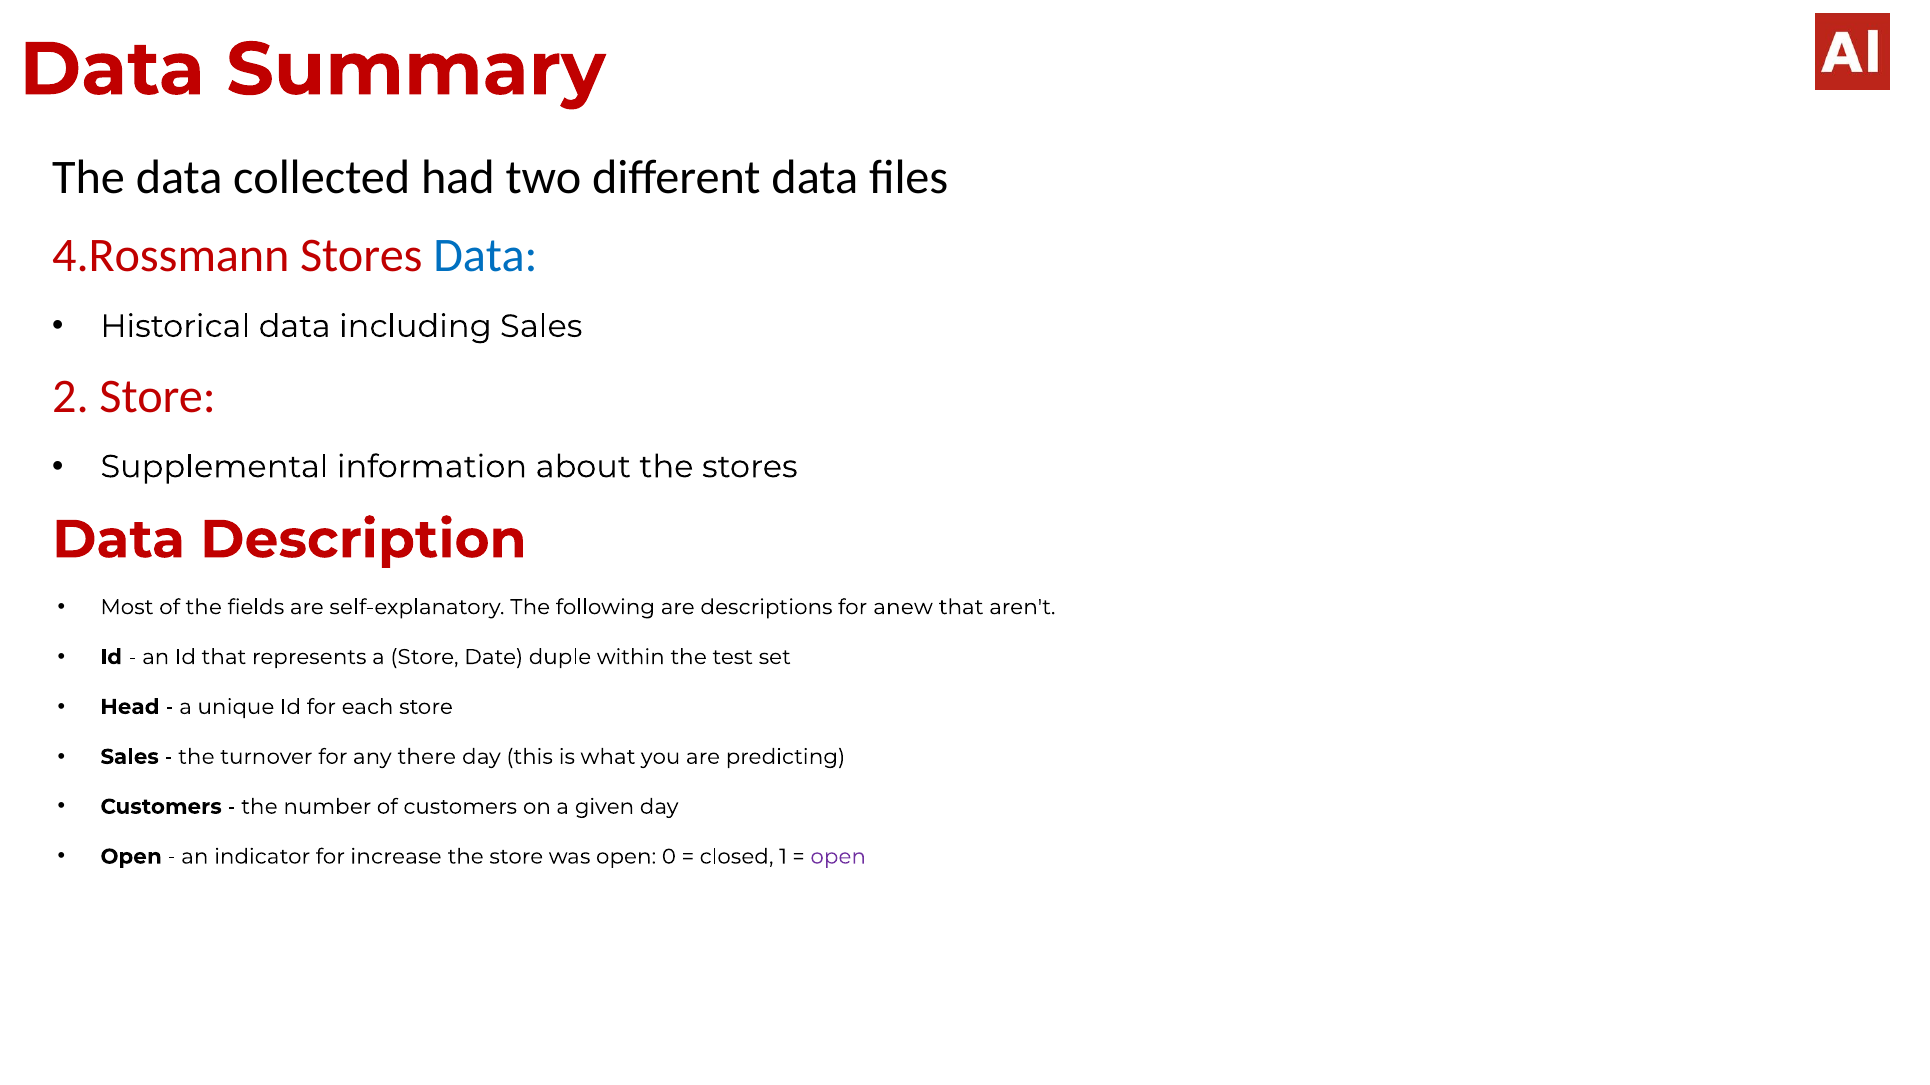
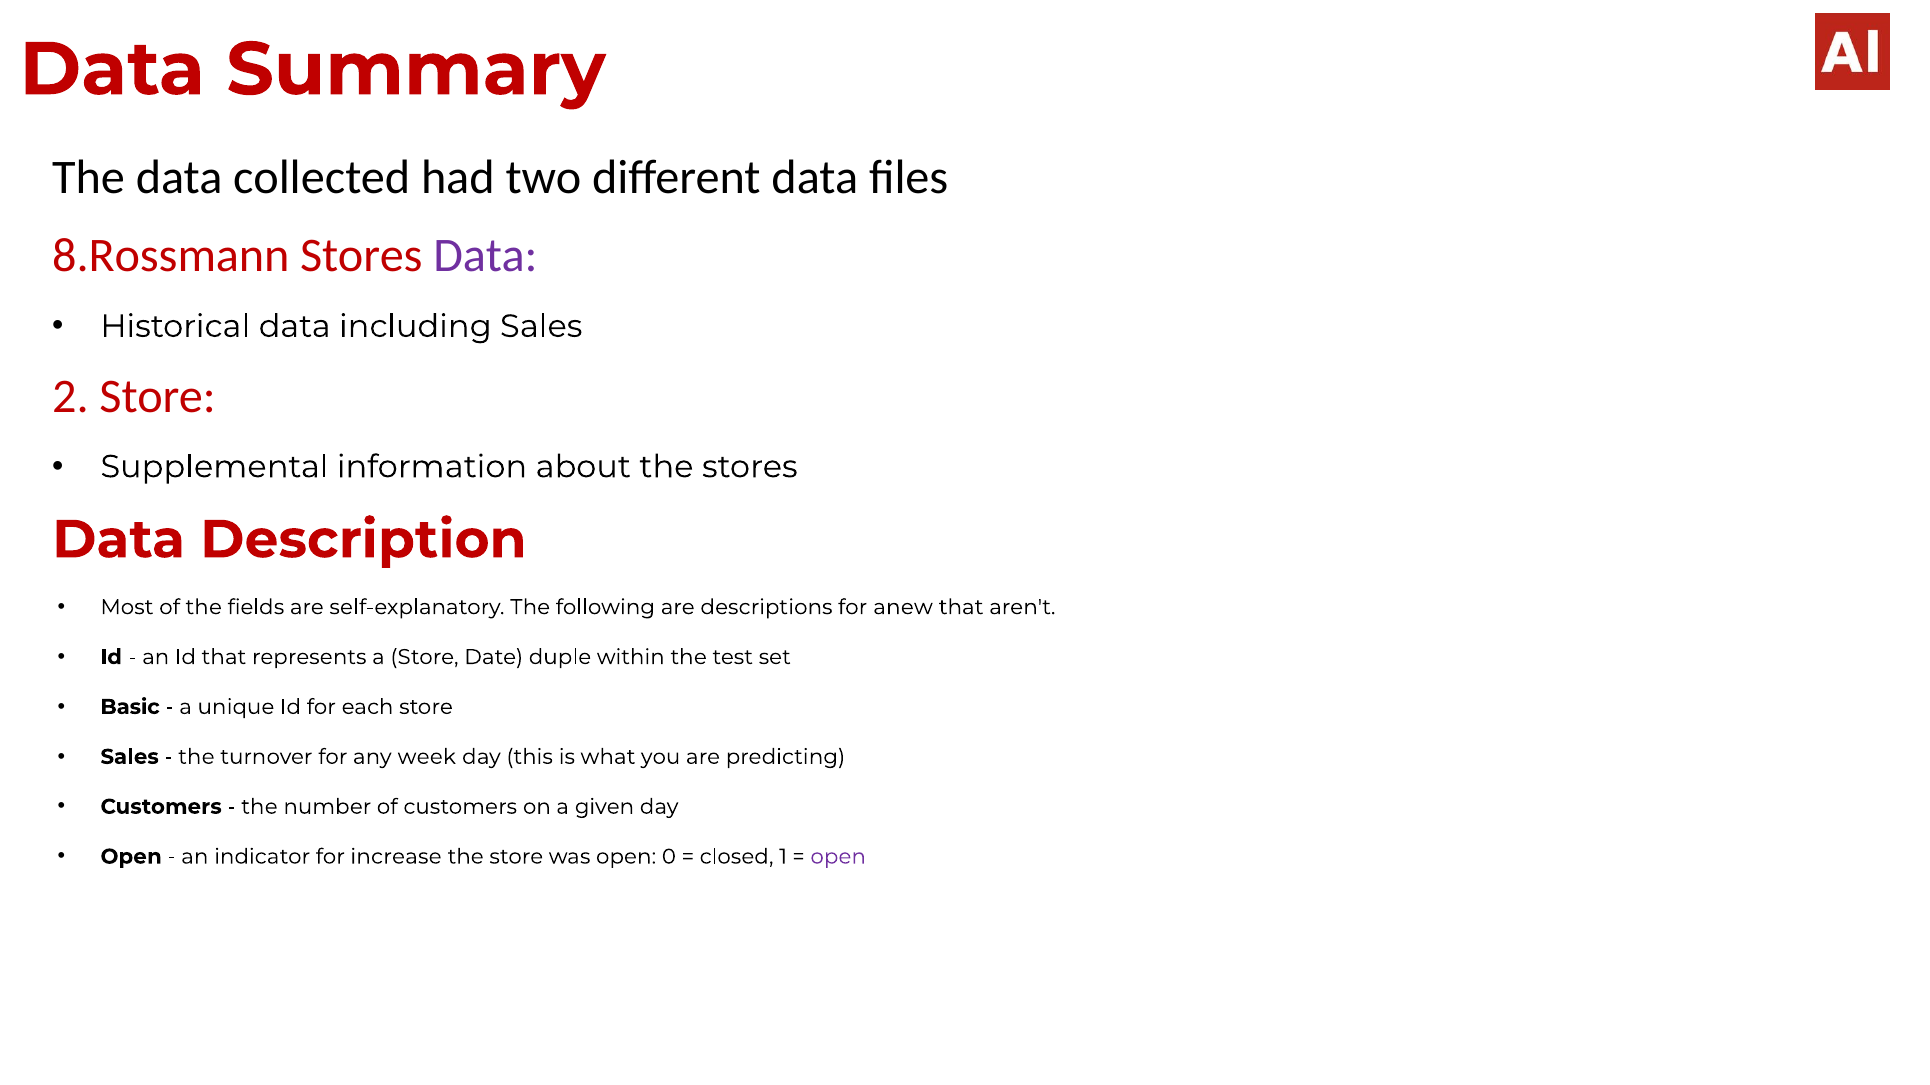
4.Rossmann: 4.Rossmann -> 8.Rossmann (171, 256)
Data colour: blue -> purple (485, 256)
Head: Head -> Basic (130, 707)
there: there -> week (427, 757)
